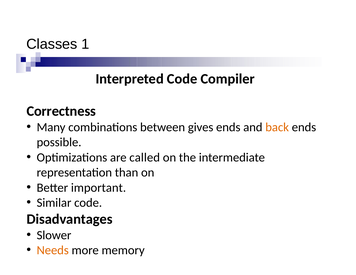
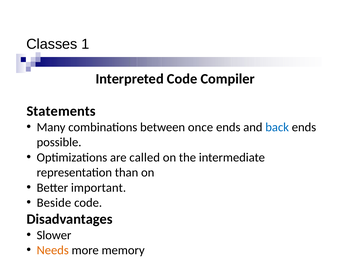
Correctness: Correctness -> Statements (61, 111)
gives: gives -> once (201, 127)
back colour: orange -> blue (277, 127)
Similar: Similar -> Beside (54, 203)
